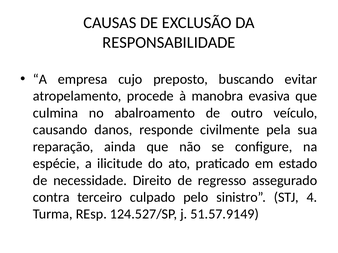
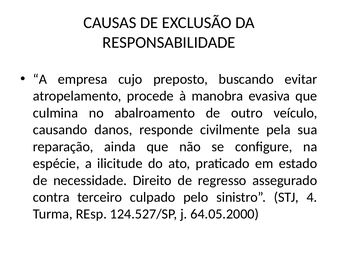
51.57.9149: 51.57.9149 -> 64.05.2000 (225, 215)
